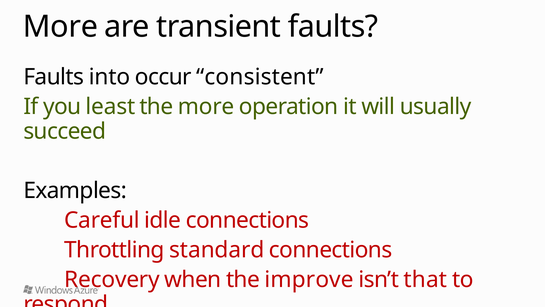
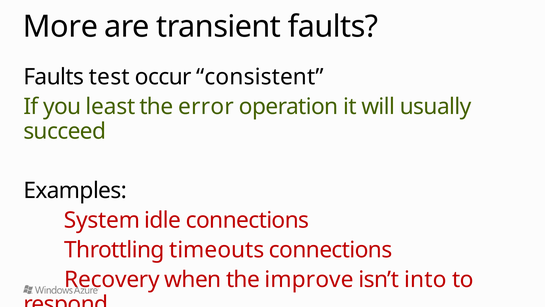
into: into -> test (109, 77)
the more: more -> error (206, 107)
Careful: Careful -> System (102, 220)
standard: standard -> timeouts (217, 250)
that: that -> into (425, 279)
